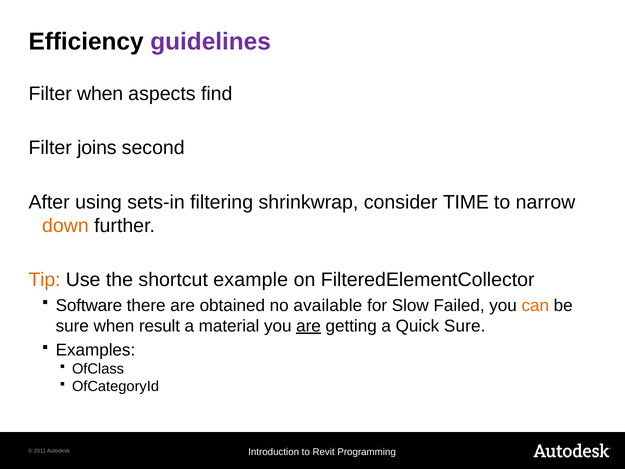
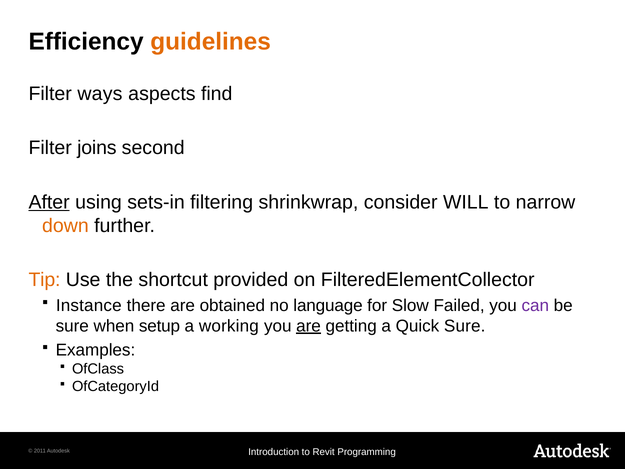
guidelines colour: purple -> orange (211, 42)
Filter when: when -> ways (100, 94)
After underline: none -> present (49, 202)
TIME: TIME -> WILL (466, 202)
example: example -> provided (251, 280)
Software: Software -> Instance (89, 305)
available: available -> language (328, 305)
can colour: orange -> purple (535, 305)
result: result -> setup (160, 326)
material: material -> working (229, 326)
